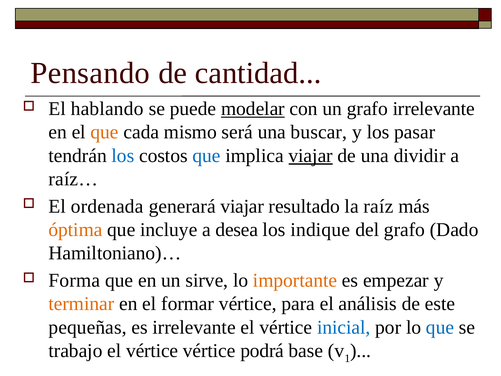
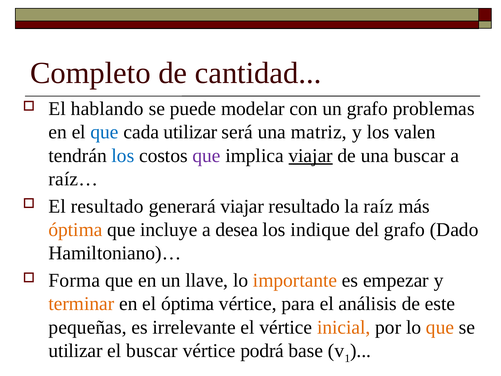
Pensando: Pensando -> Completo (90, 73)
modelar underline: present -> none (253, 109)
grafo irrelevante: irrelevante -> problemas (434, 109)
que colour: orange -> blue (105, 132)
cada mismo: mismo -> utilizar (190, 132)
buscar: buscar -> matriz (319, 132)
pasar: pasar -> valen (415, 132)
que colour: blue -> purple (207, 156)
una dividir: dividir -> buscar (420, 156)
El ordenada: ordenada -> resultado (107, 206)
sirve: sirve -> llave (207, 280)
el formar: formar -> óptima (188, 304)
inicial colour: blue -> orange (344, 327)
que colour: blue -> orange (440, 327)
trabajo: trabajo -> utilizar (76, 350)
vértice: vértice -> buscar (152, 350)
